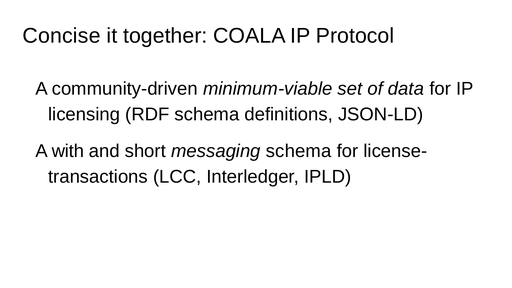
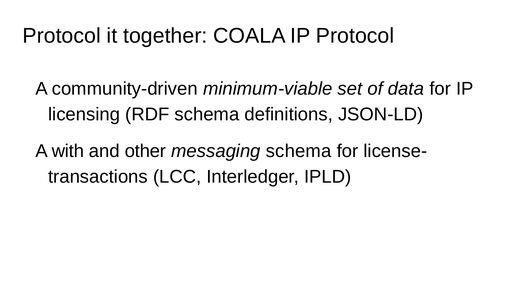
Concise: Concise -> Protocol (62, 36)
short: short -> other (145, 151)
